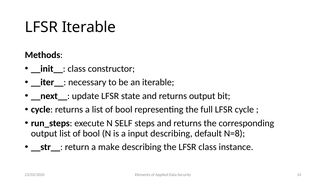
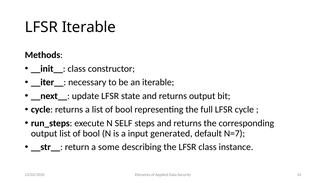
input describing: describing -> generated (171, 134)
N=8: N=8 -> N=7 (234, 134)
make: make -> some (109, 147)
